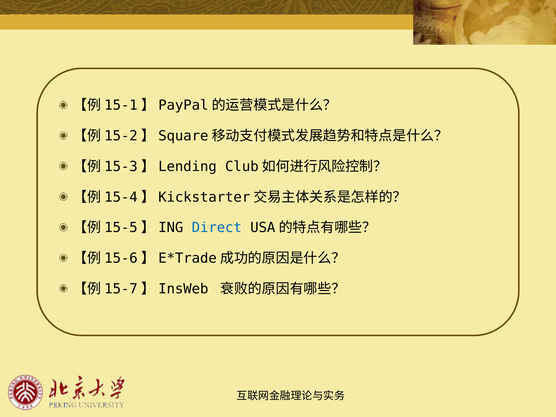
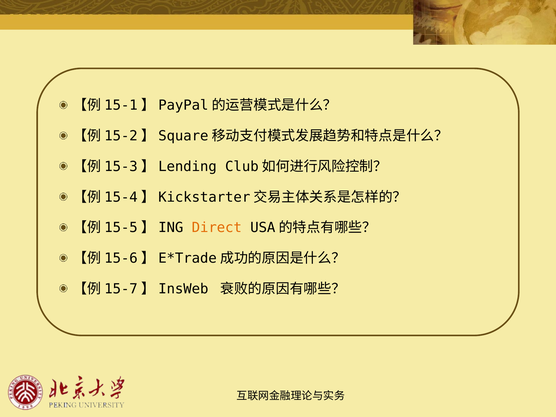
Direct colour: blue -> orange (217, 228)
